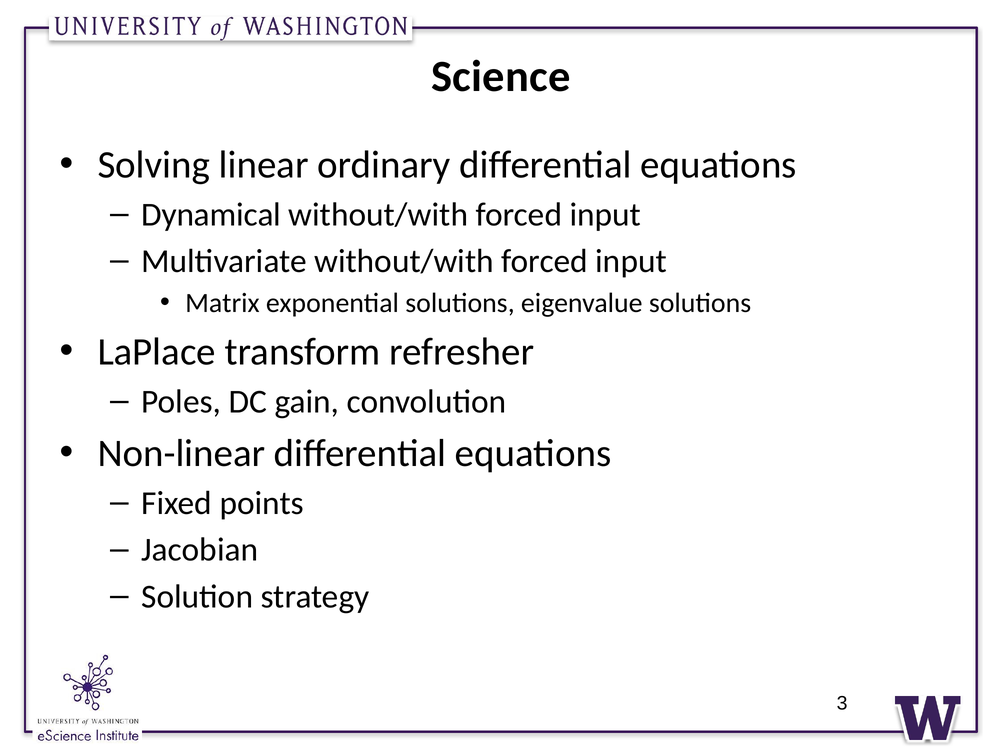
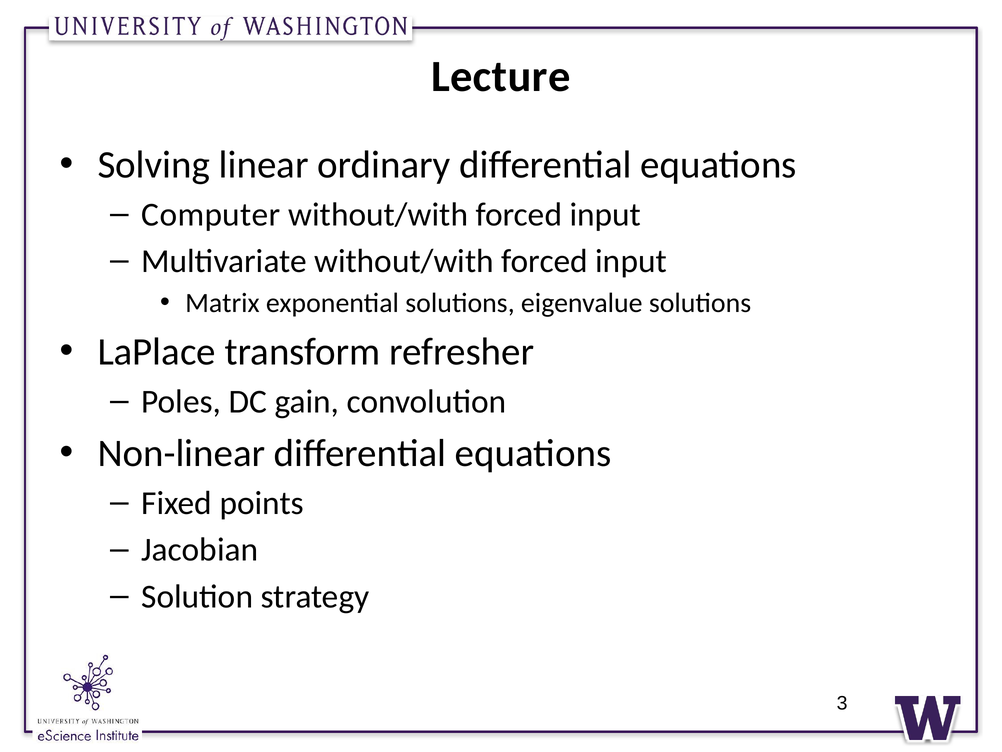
Science: Science -> Lecture (501, 77)
Dynamical: Dynamical -> Computer (211, 214)
